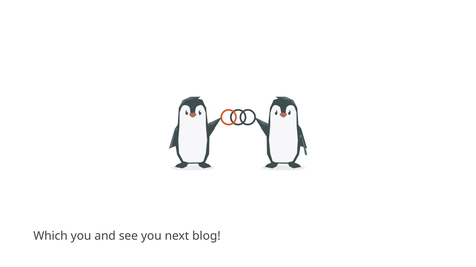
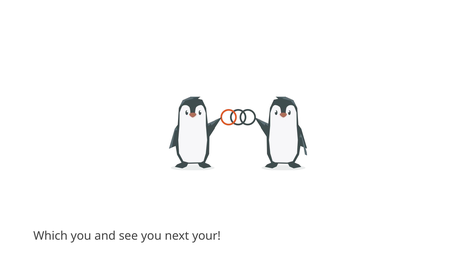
blog: blog -> your (206, 237)
